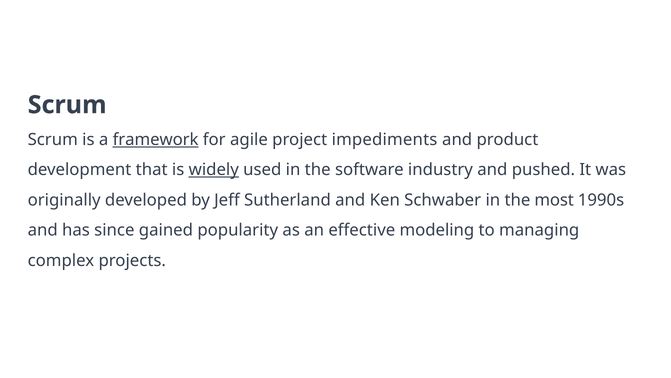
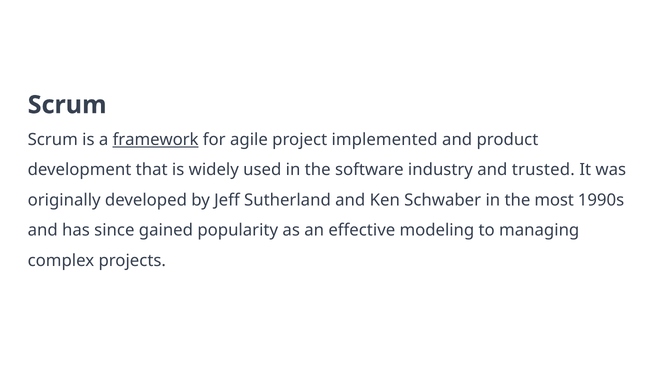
impediments: impediments -> implemented (385, 139)
widely underline: present -> none (214, 170)
pushed: pushed -> trusted (543, 170)
